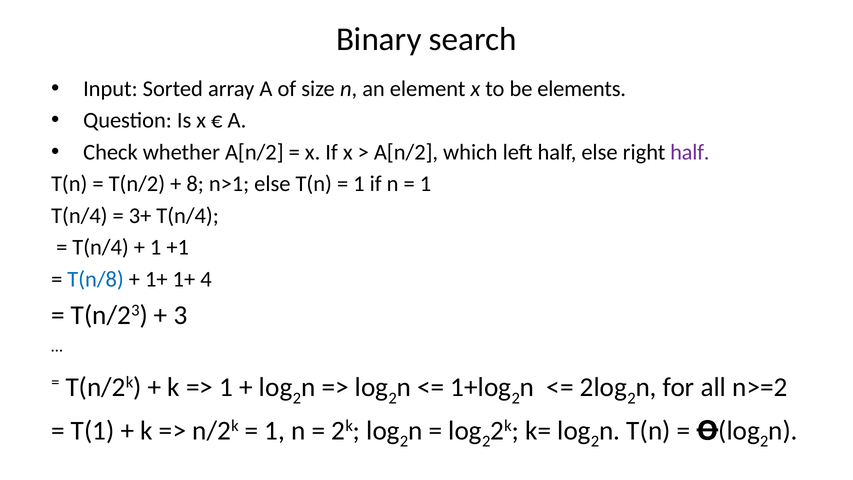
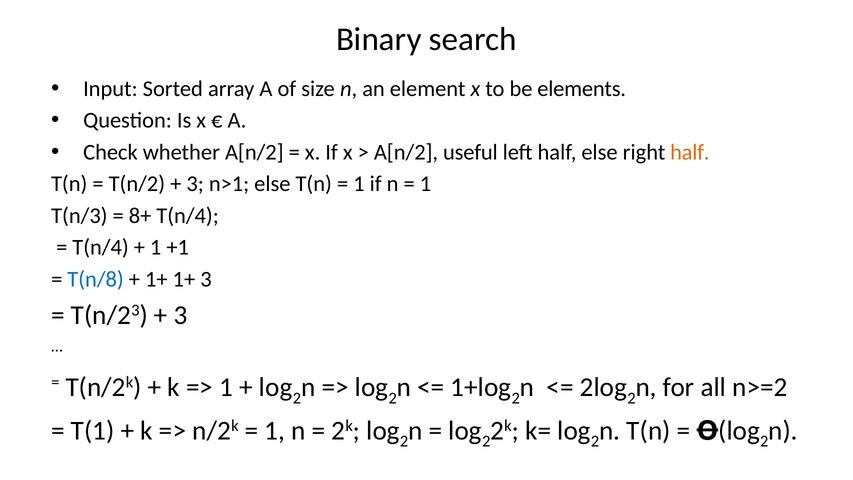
which: which -> useful (470, 152)
half colour: purple -> orange (690, 152)
8: 8 -> 3 (195, 184)
T(n/4: T(n/4 -> T(n/3 (79, 216)
3+: 3+ -> 8+ (140, 216)
1+ 4: 4 -> 3 (206, 279)
